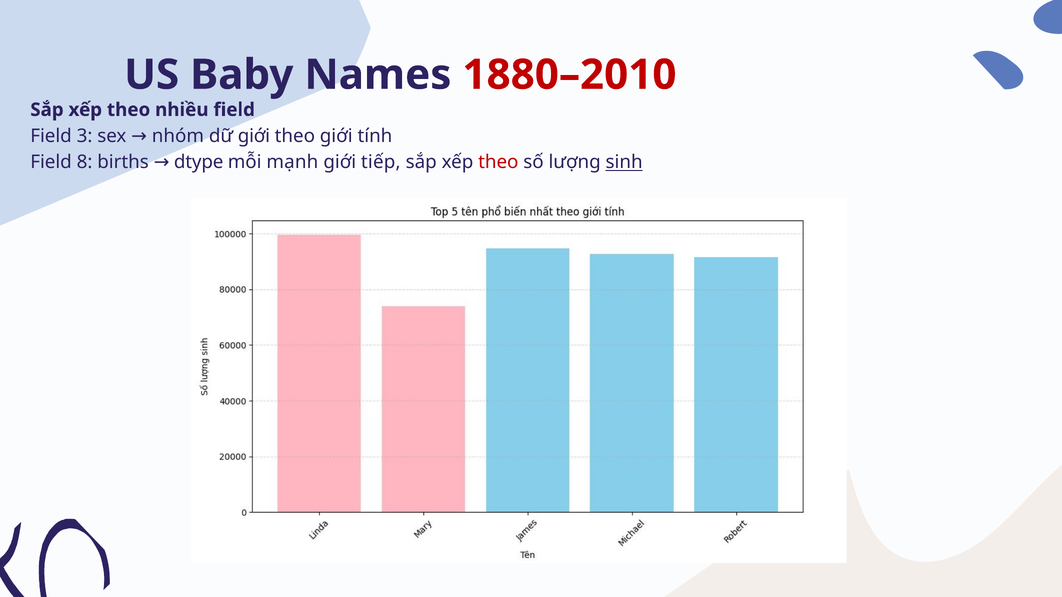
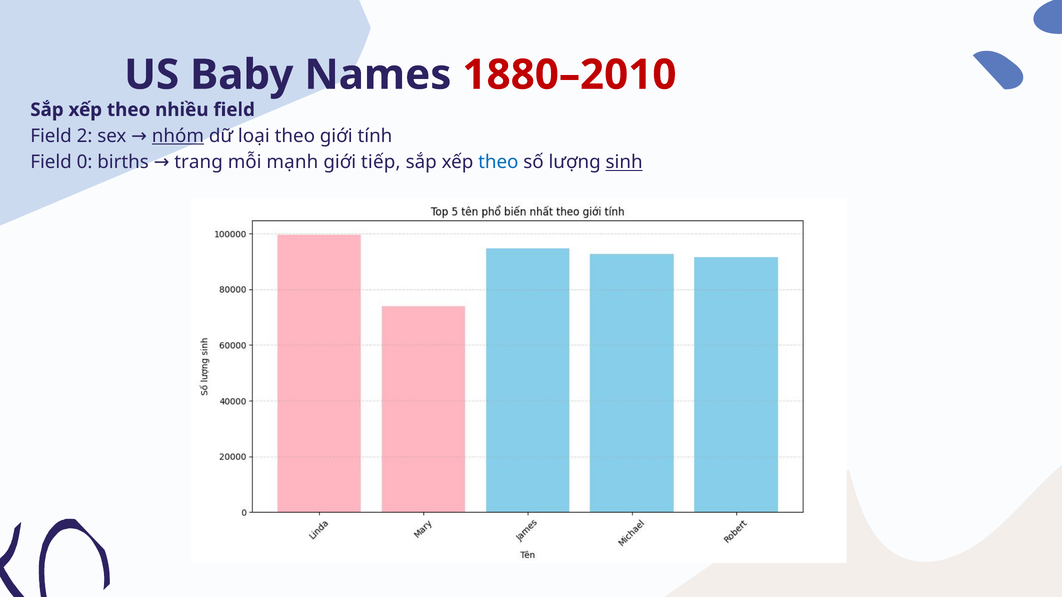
3: 3 -> 2 (85, 136)
nhóm underline: none -> present (178, 136)
dữ giới: giới -> loại (254, 136)
8: 8 -> 0 (85, 162)
dtype: dtype -> trang (199, 162)
theo colour: red -> blue (498, 162)
